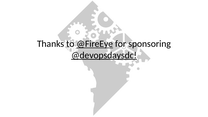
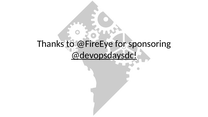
@FireEye underline: present -> none (95, 44)
